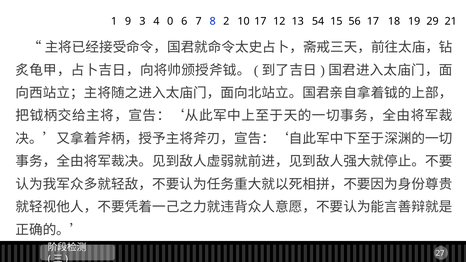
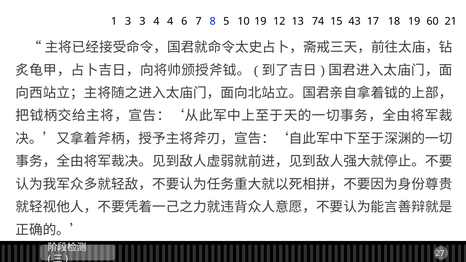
1 9: 9 -> 3 (128, 21)
4 0: 0 -> 4 (170, 21)
2: 2 -> 5 (226, 21)
10 17: 17 -> 19 (260, 21)
54: 54 -> 74 (318, 21)
56: 56 -> 43 (355, 21)
29: 29 -> 60 (433, 21)
